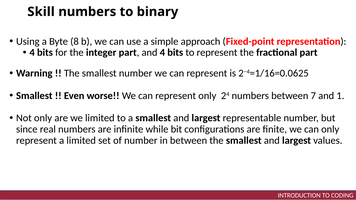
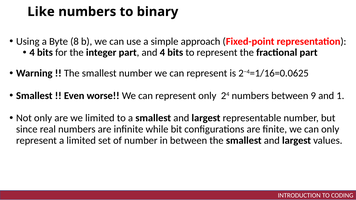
Skill: Skill -> Like (41, 12)
7: 7 -> 9 (313, 96)
